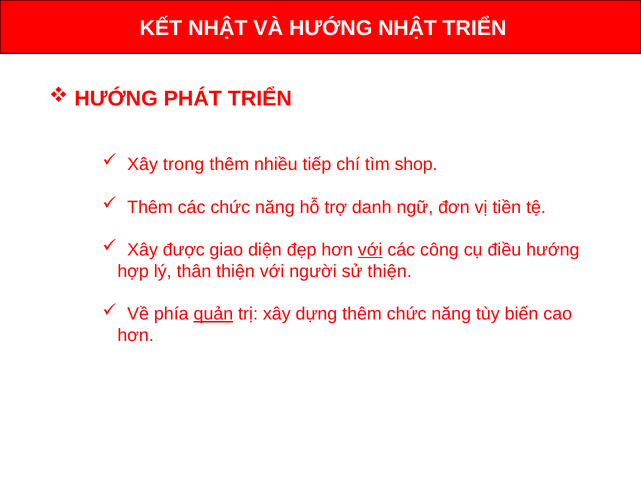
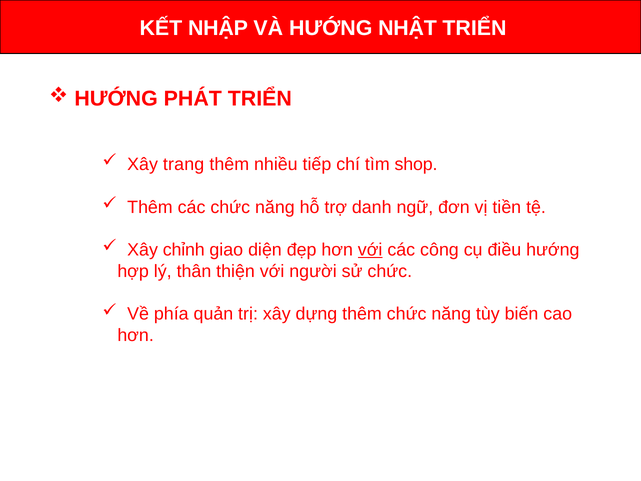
KẾT NHẬT: NHẬT -> NHẬP (218, 28)
trong: trong -> trang (184, 164)
được: được -> chỉnh (184, 250)
sử thiện: thiện -> chức (390, 271)
quản underline: present -> none (213, 314)
